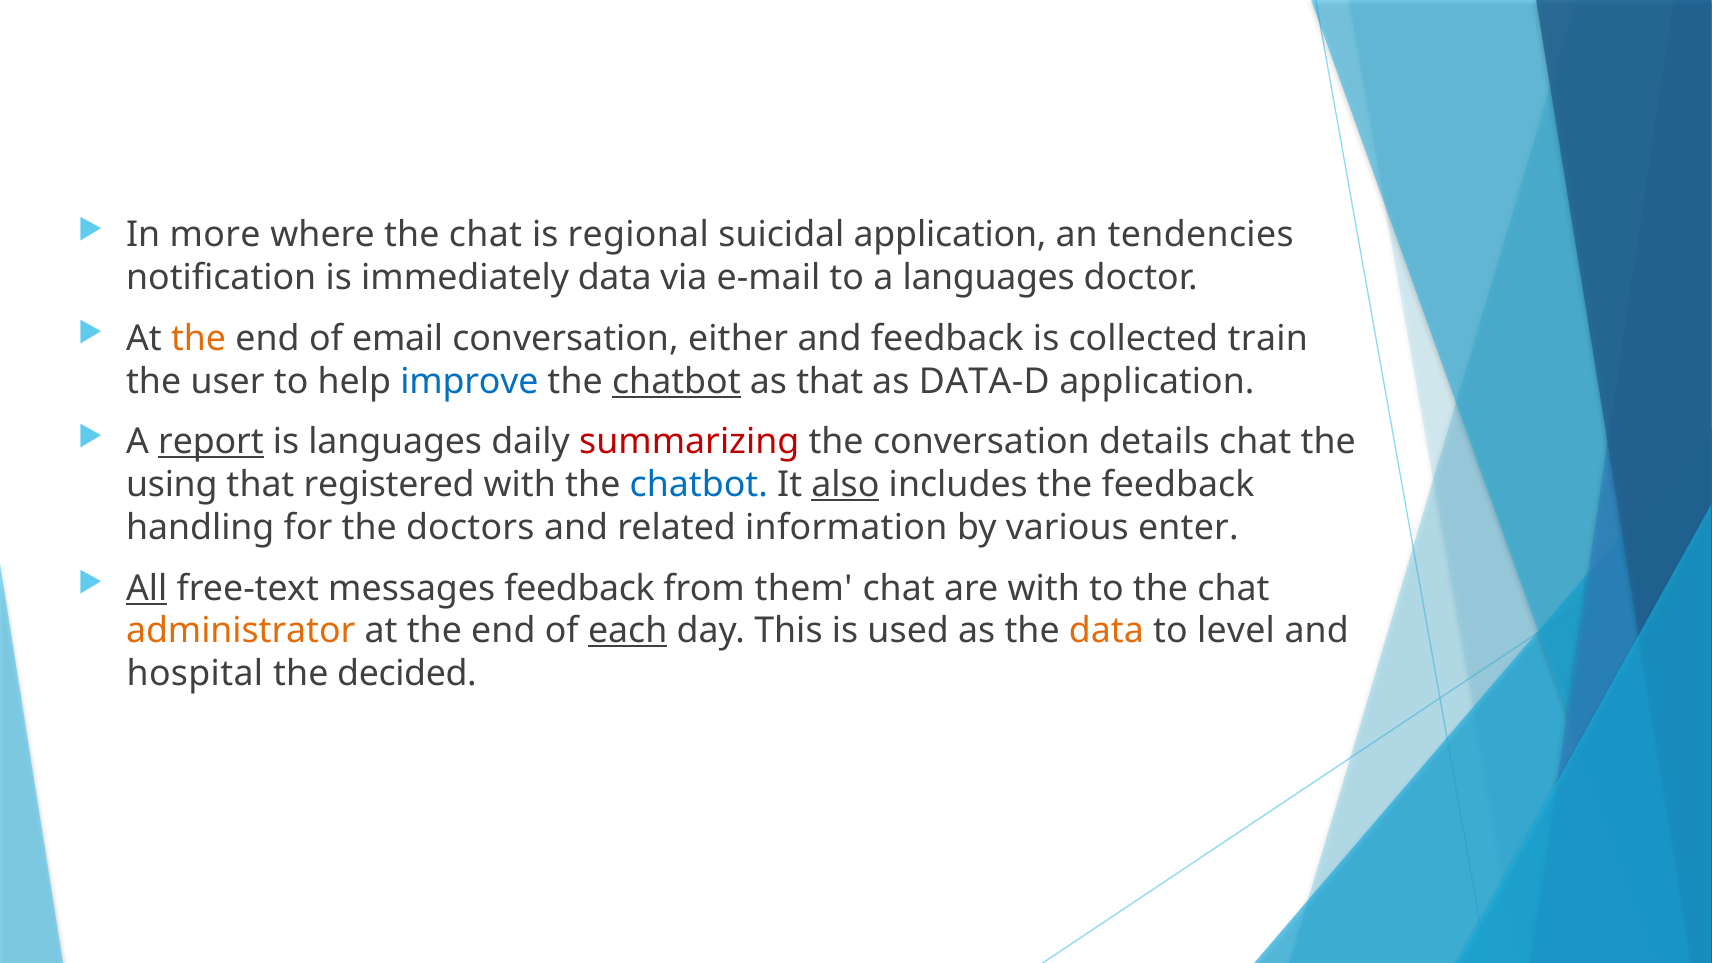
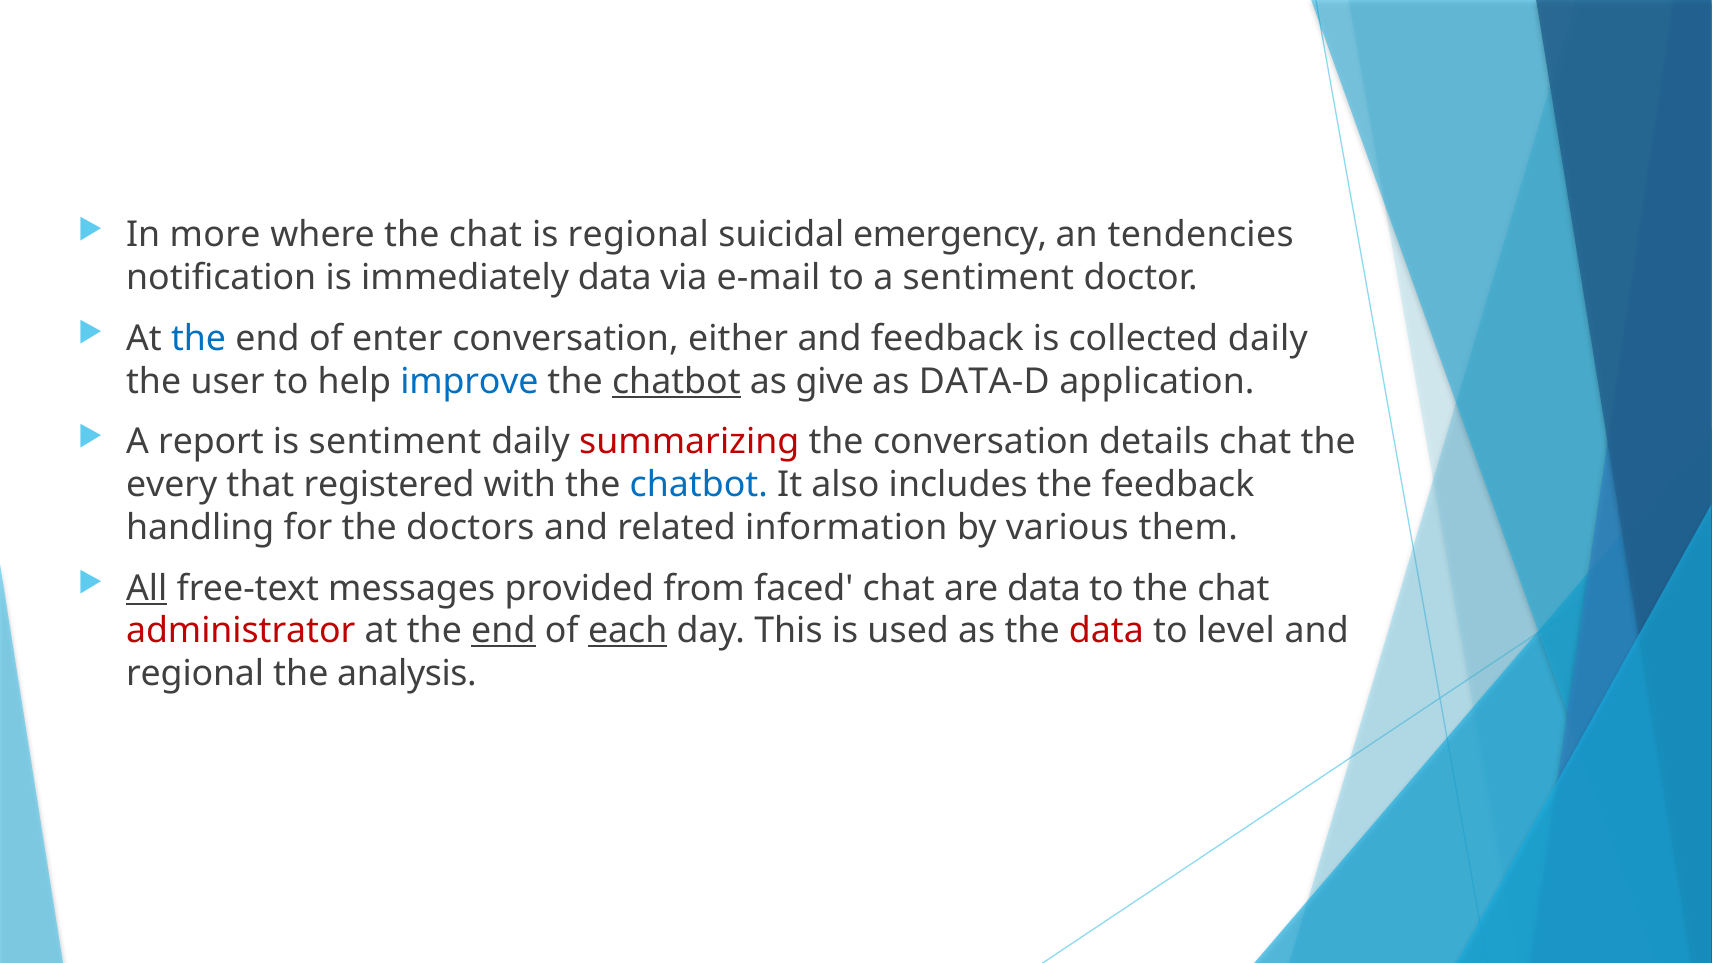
suicidal application: application -> emergency (950, 235)
a languages: languages -> sentiment (988, 278)
the colour: orange -> blue (199, 338)
email: email -> enter (397, 338)
collected train: train -> daily (1268, 338)
as that: that -> give (830, 381)
report underline: present -> none (211, 442)
is languages: languages -> sentiment (395, 442)
using: using -> every (172, 485)
also underline: present -> none (845, 485)
enter: enter -> them (1188, 528)
messages feedback: feedback -> provided (579, 588)
them: them -> faced (804, 588)
are with: with -> data (1044, 588)
administrator colour: orange -> red (241, 631)
end underline: none -> present (503, 631)
data colour: orange -> red (1106, 631)
hospital: hospital -> regional (195, 674)
decided: decided -> analysis (407, 674)
